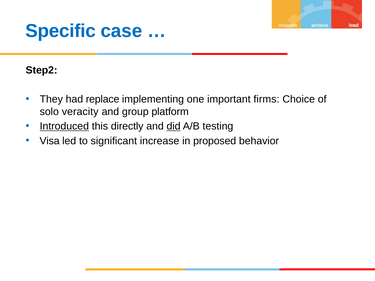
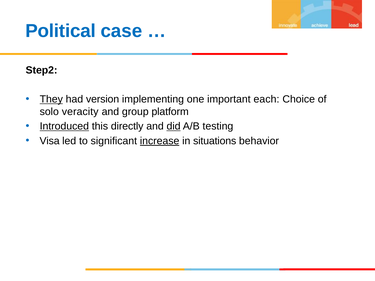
Specific: Specific -> Political (61, 31)
They underline: none -> present (51, 99)
replace: replace -> version (103, 99)
firms: firms -> each (266, 99)
increase underline: none -> present (160, 141)
proposed: proposed -> situations (215, 141)
